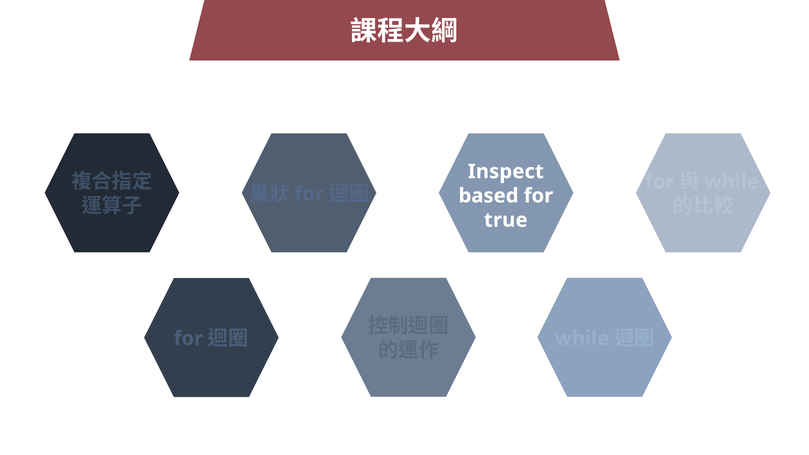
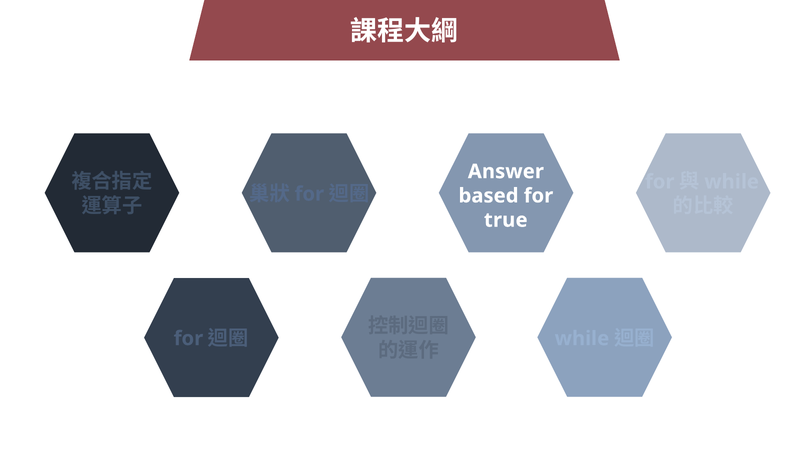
Inspect: Inspect -> Answer (506, 172)
